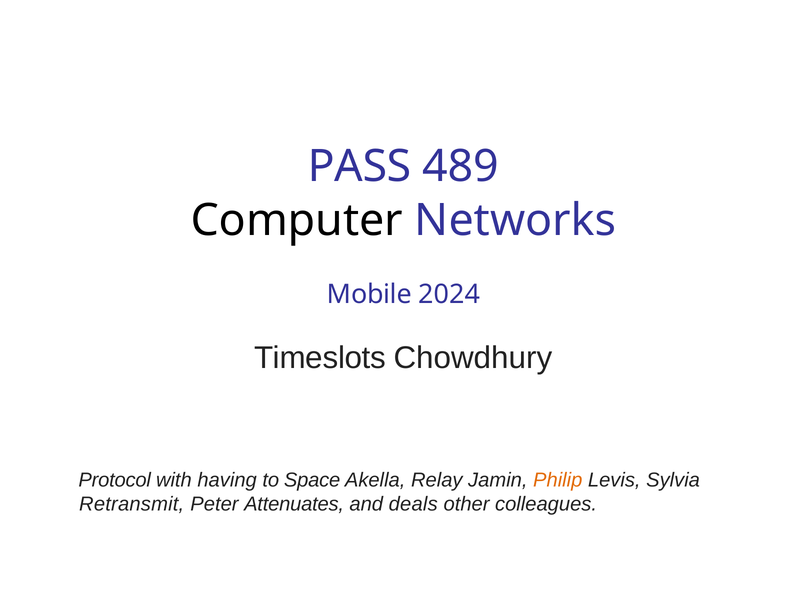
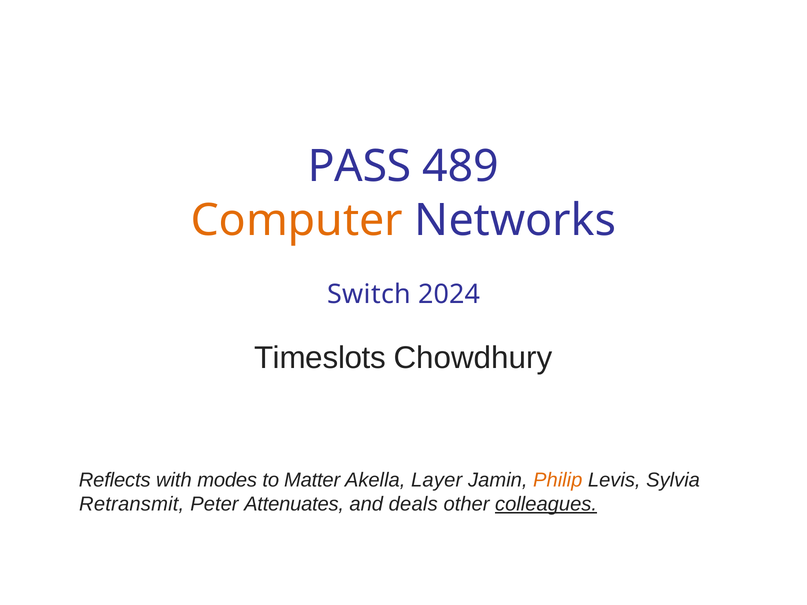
Computer colour: black -> orange (297, 220)
Mobile: Mobile -> Switch (369, 294)
Protocol: Protocol -> Reflects (115, 480)
having: having -> modes (227, 480)
Space: Space -> Matter (312, 480)
Relay: Relay -> Layer (437, 480)
colleagues underline: none -> present (546, 504)
